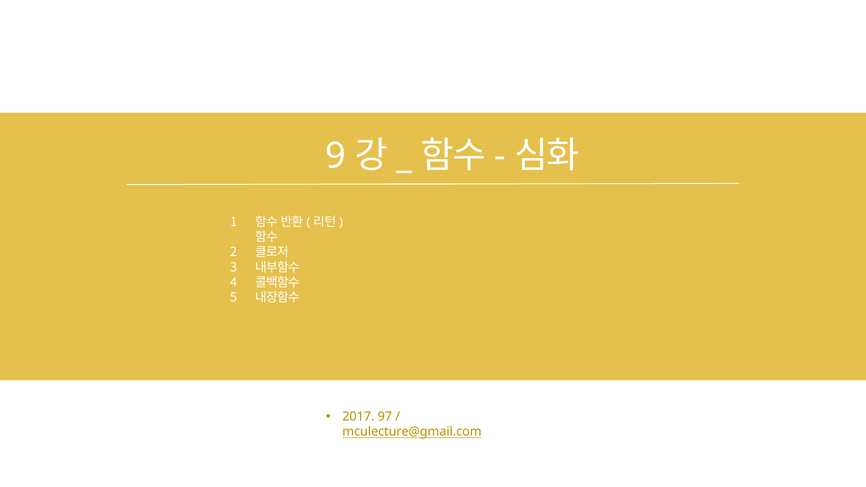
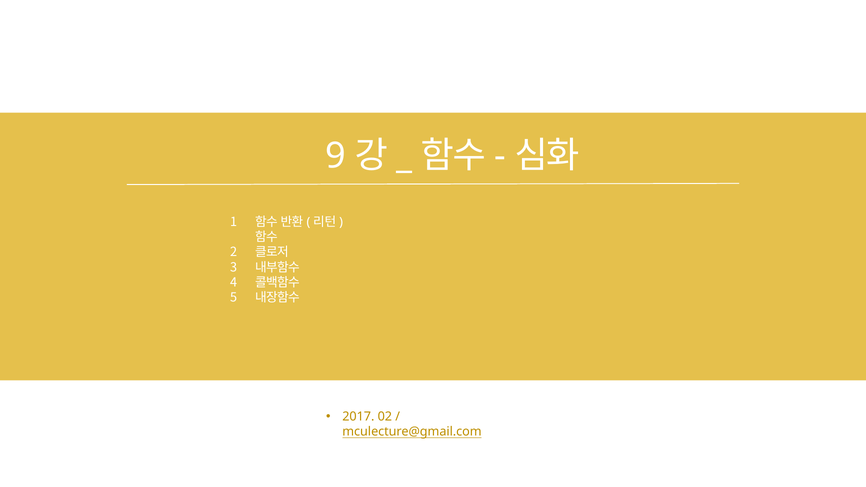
97: 97 -> 02 (385, 417)
